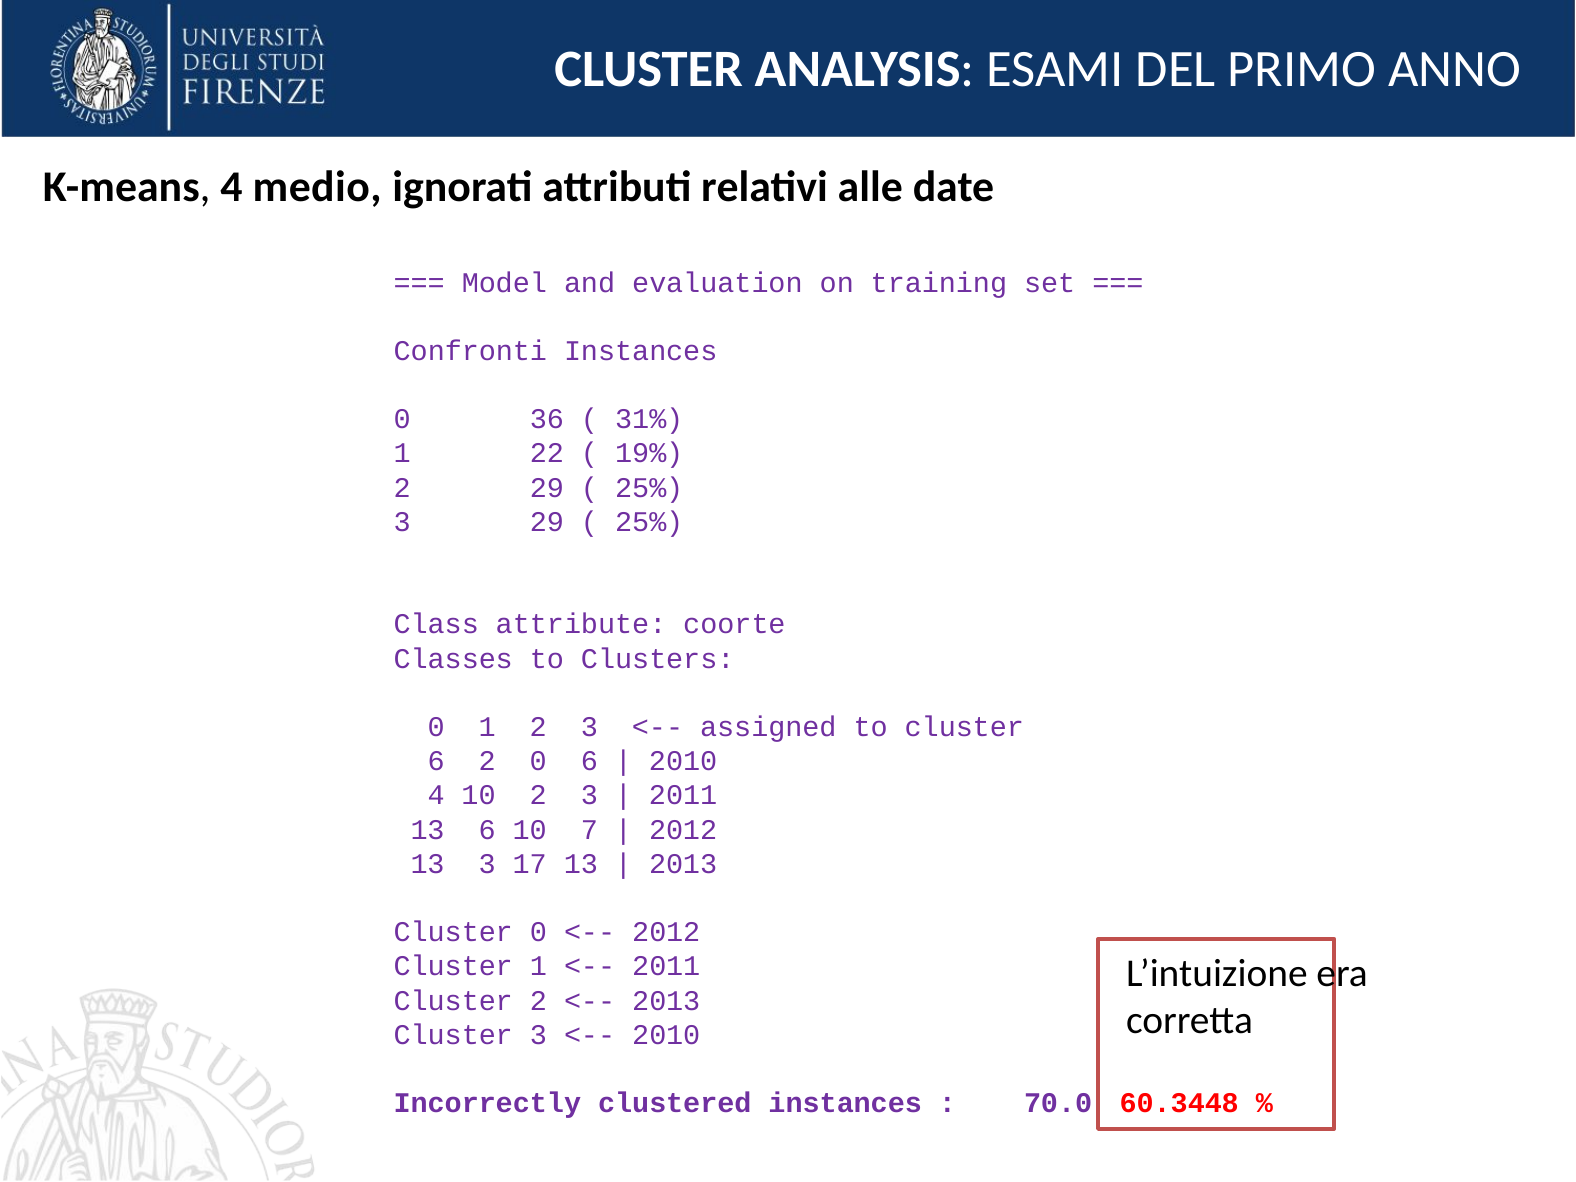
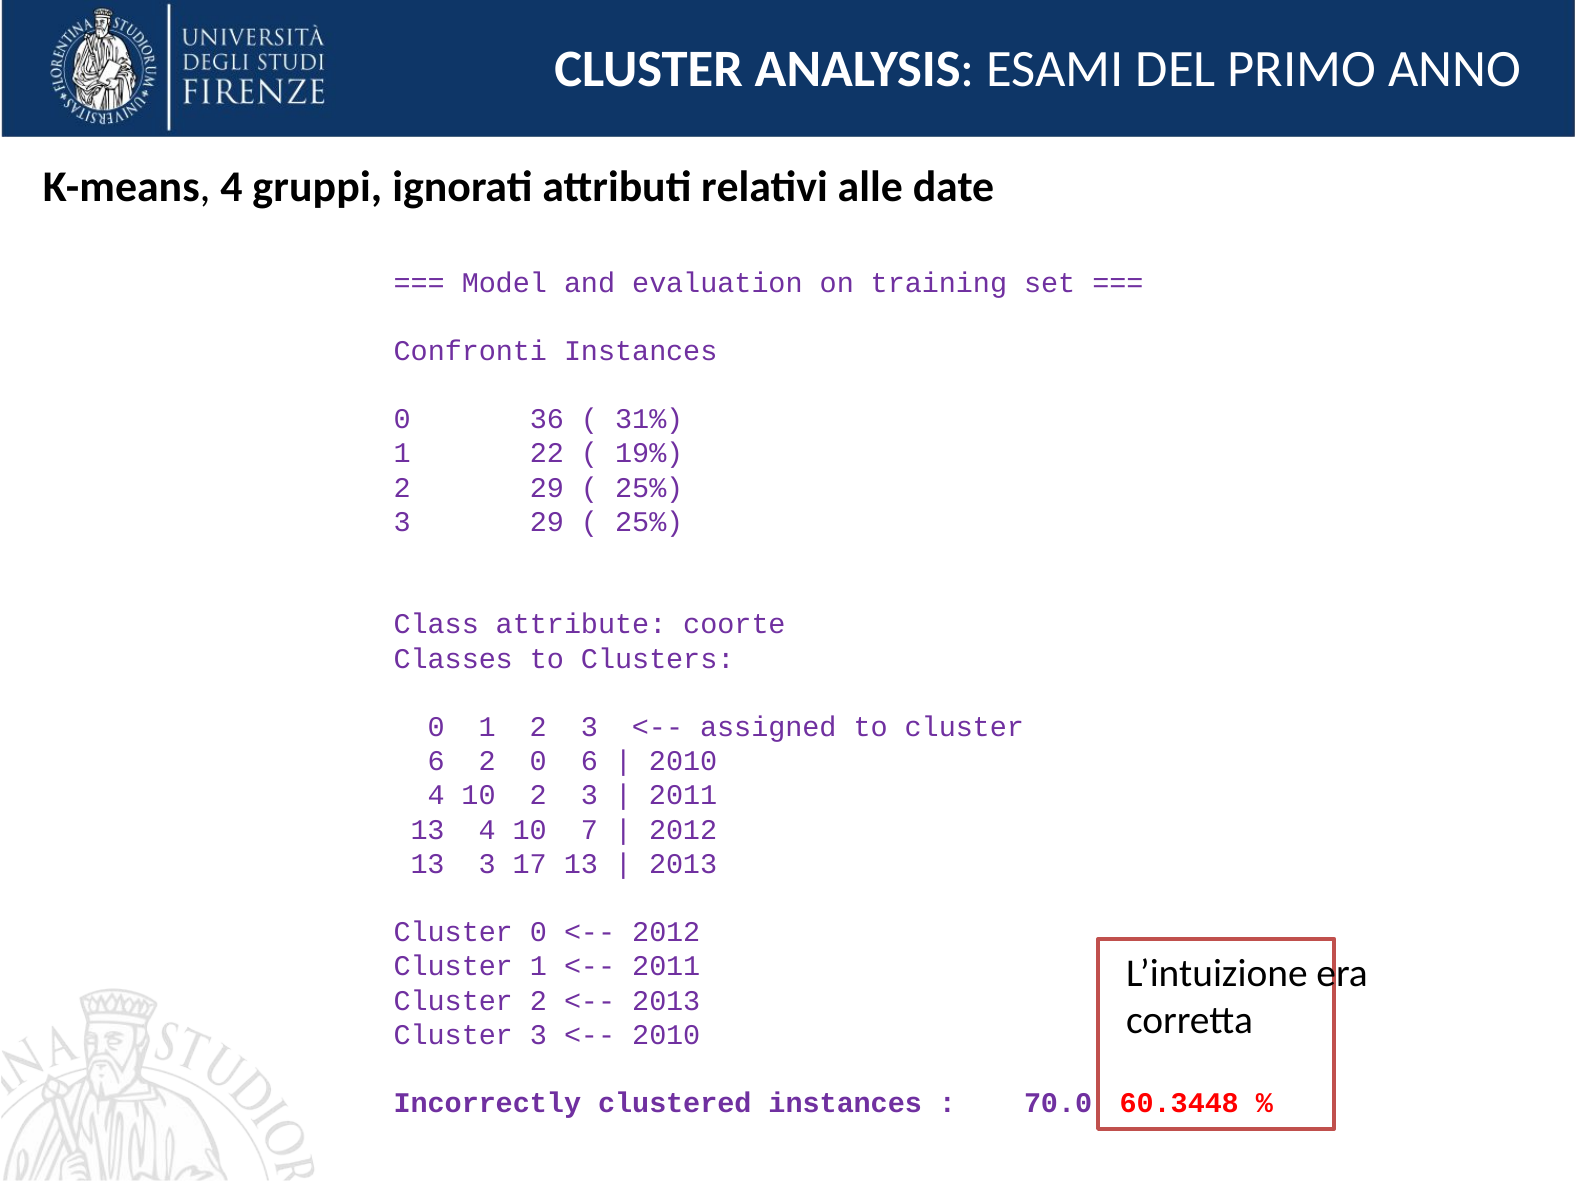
medio: medio -> gruppi (317, 187)
13 6: 6 -> 4 (487, 830)
